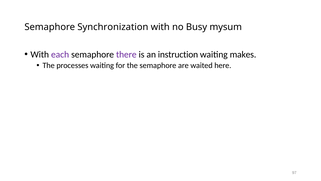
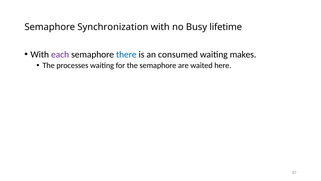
mysum: mysum -> lifetime (226, 27)
there colour: purple -> blue (126, 54)
instruction: instruction -> consumed (178, 54)
